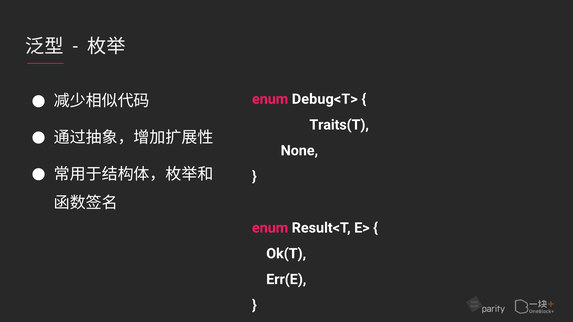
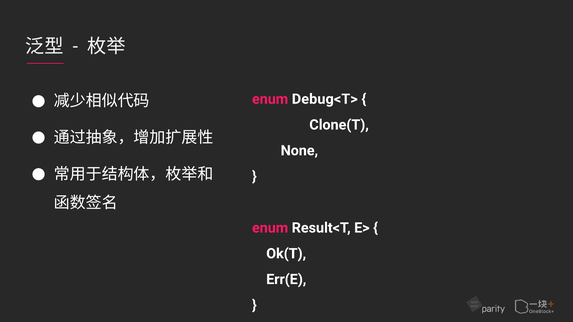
Traits(T: Traits(T -> Clone(T (339, 125)
